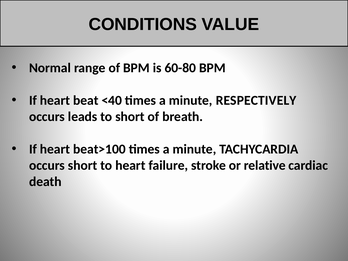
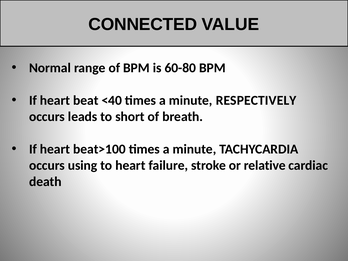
CONDITIONS: CONDITIONS -> CONNECTED (143, 24)
occurs short: short -> using (83, 165)
